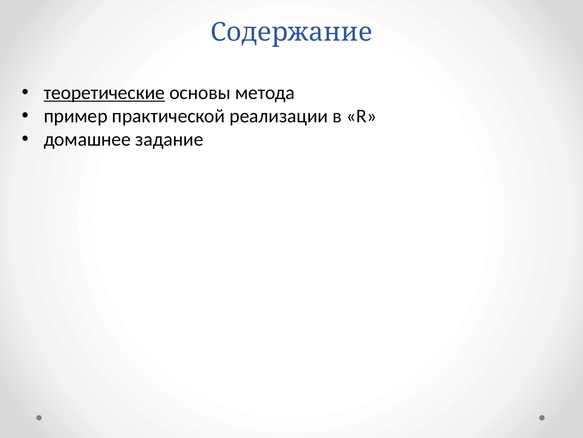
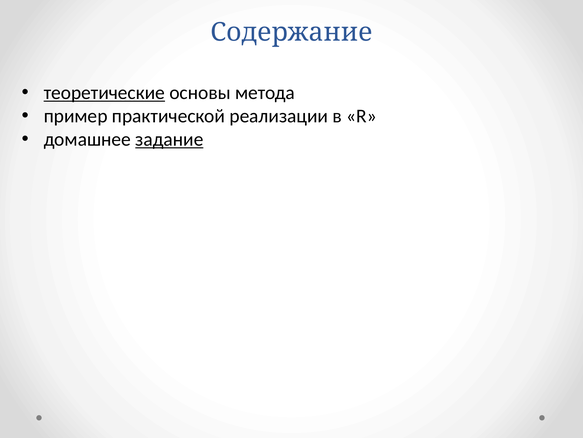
задание underline: none -> present (169, 139)
